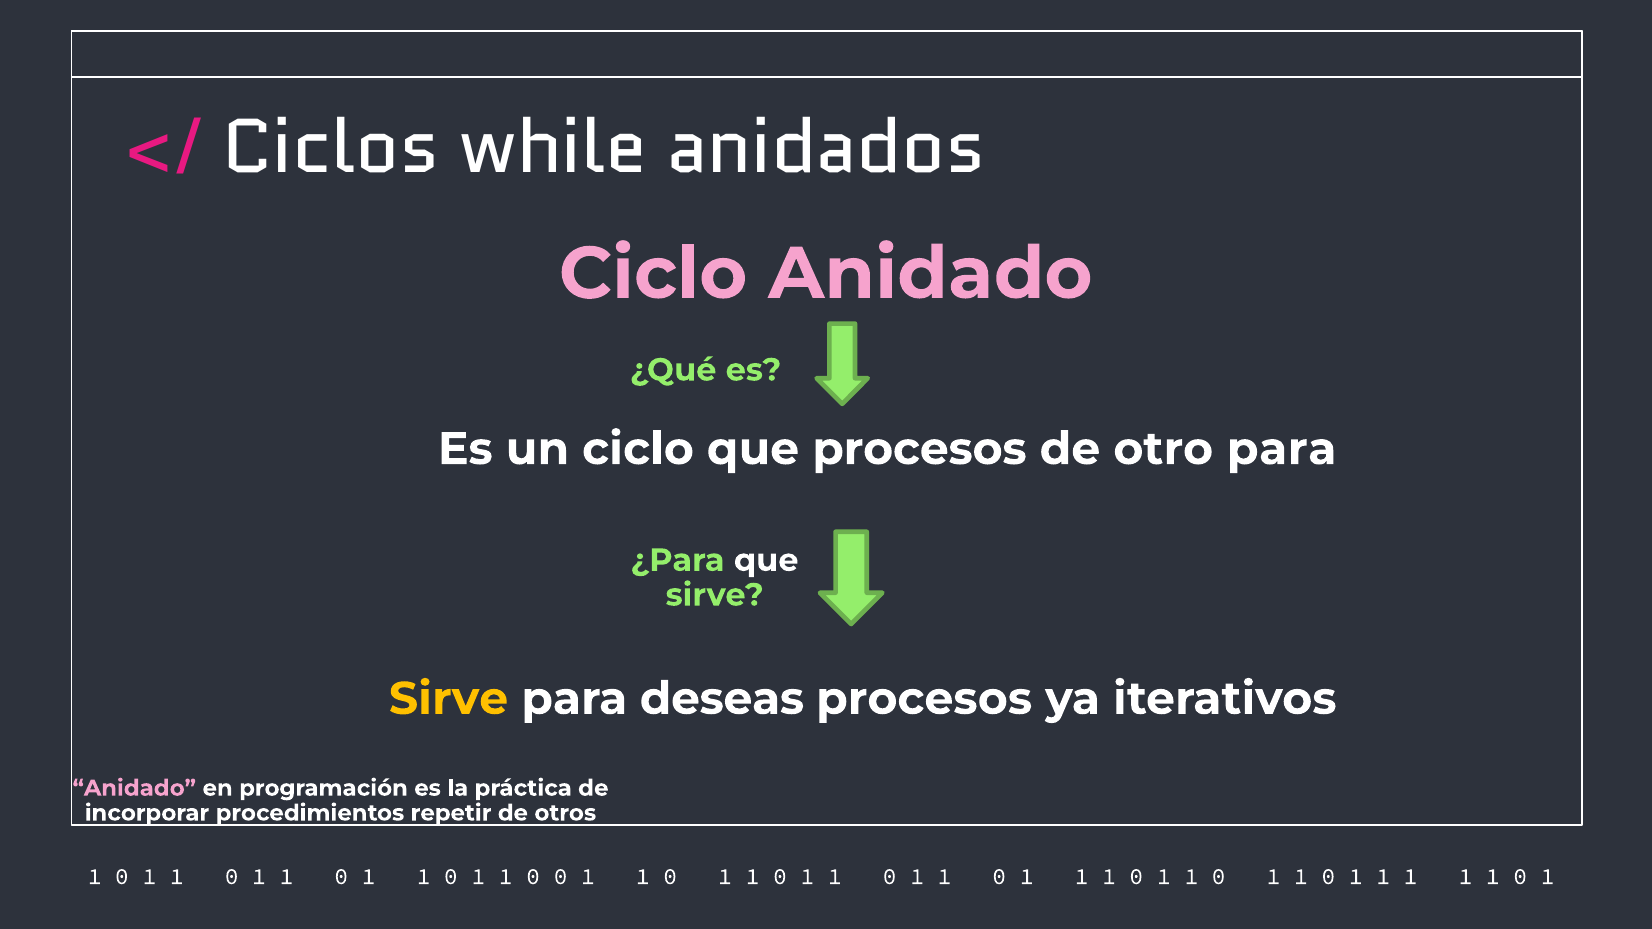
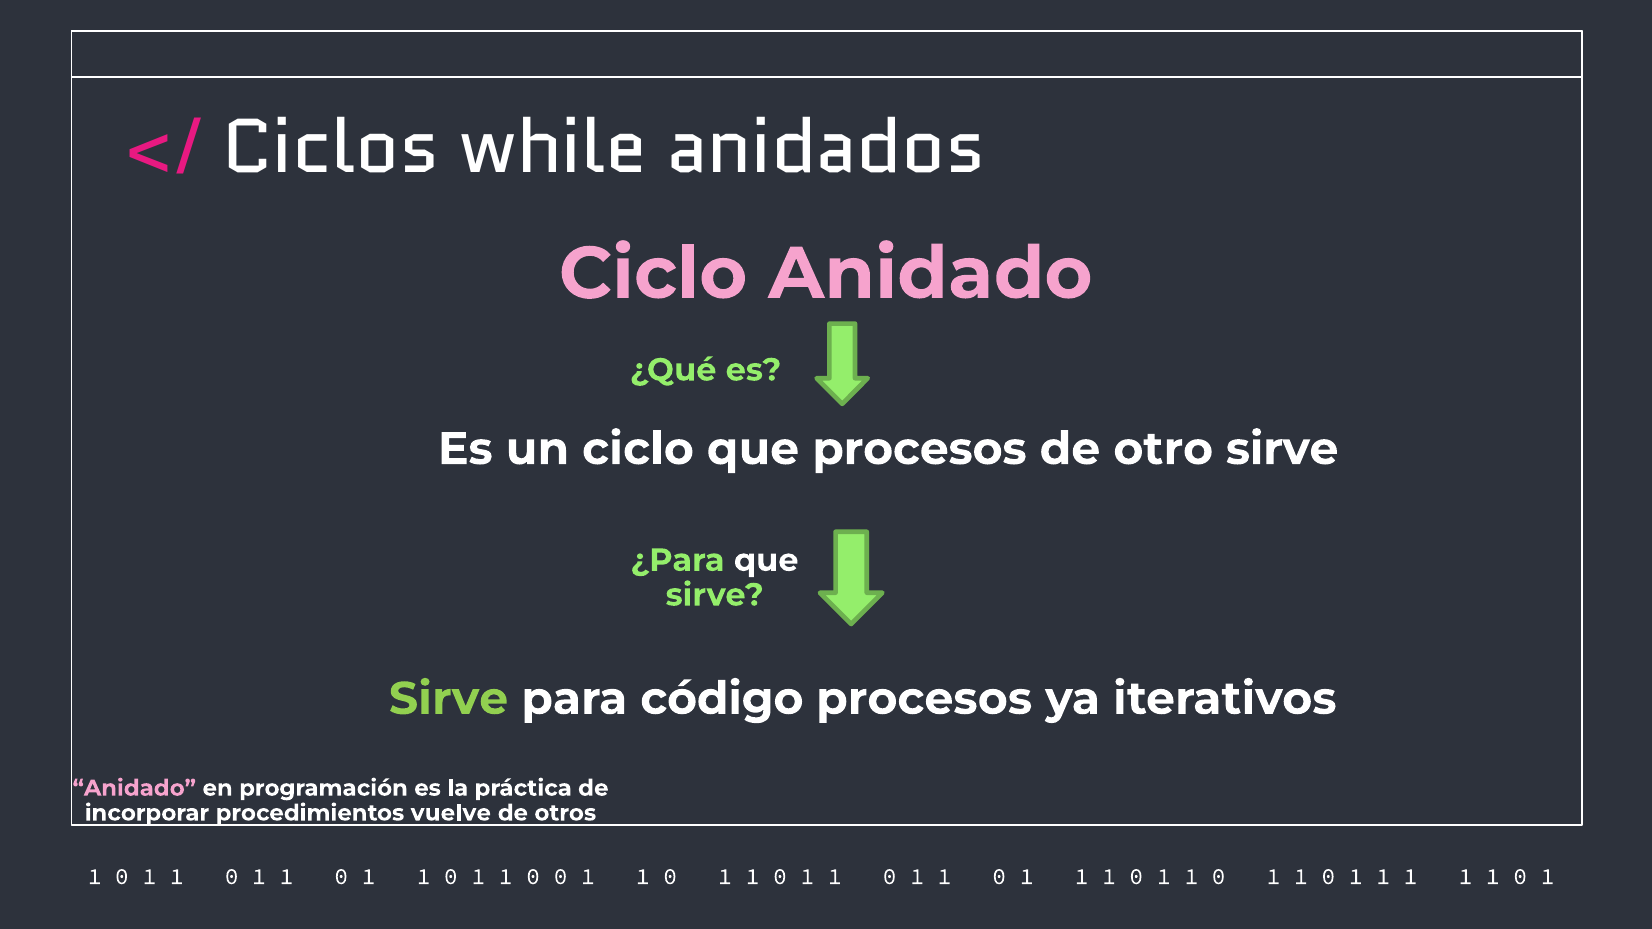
otro para: para -> sirve (1282, 449)
Sirve colour: yellow -> light green (449, 699)
deseas: deseas -> código (722, 699)
repetir: repetir -> vuelve (451, 813)
